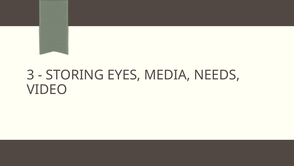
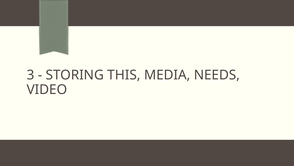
EYES: EYES -> THIS (124, 75)
